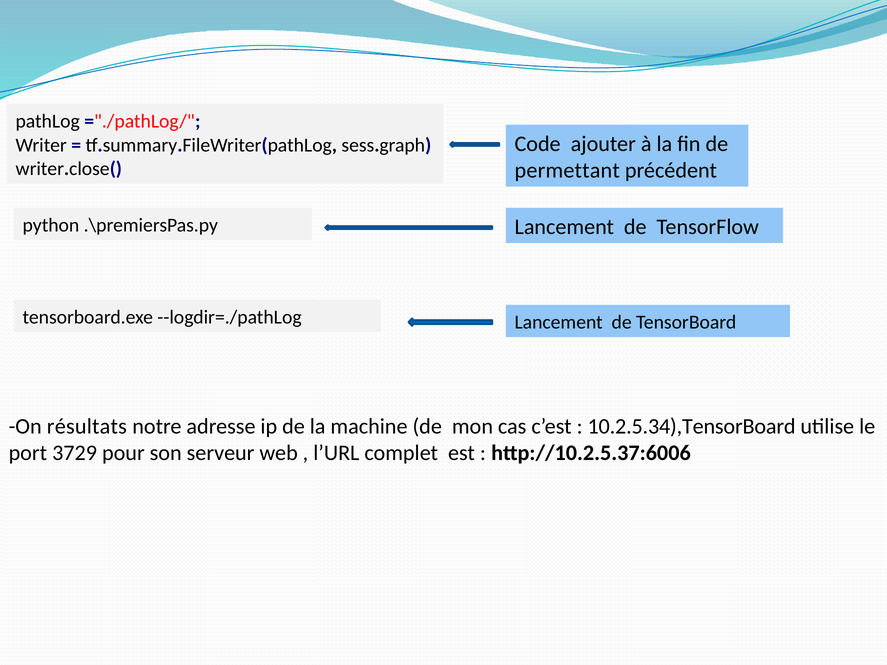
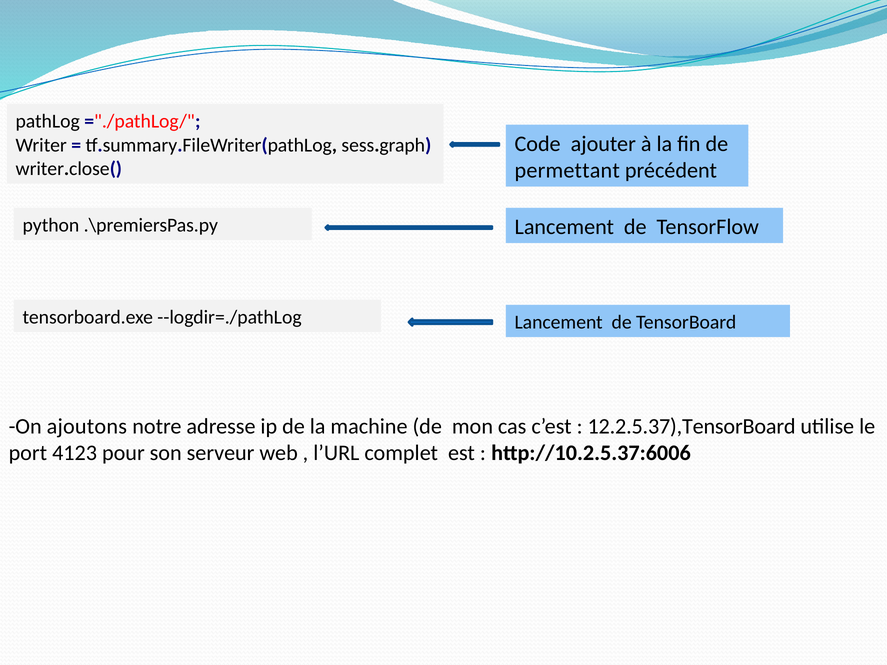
résultats: résultats -> ajoutons (87, 427)
10.2.5.34),TensorBoard: 10.2.5.34),TensorBoard -> 12.2.5.37),TensorBoard (692, 427)
3729: 3729 -> 4123 (75, 453)
